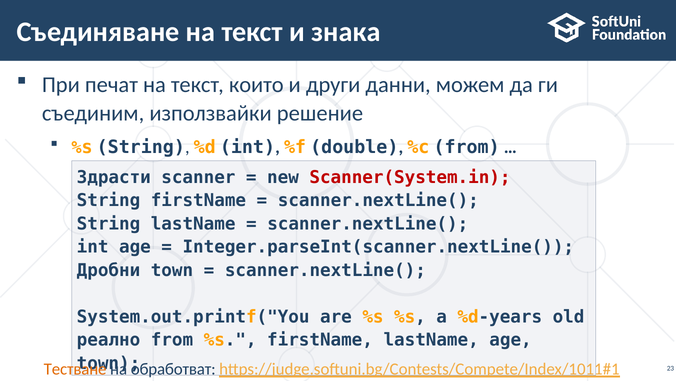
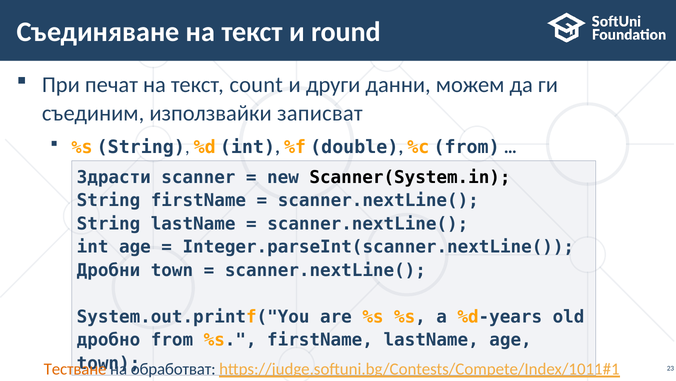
знака: знака -> round (346, 32)
които: които -> count (256, 85)
решение: решение -> записват (320, 113)
Scanner(System.in colour: red -> black (410, 177)
реално: реално -> дробно (109, 340)
